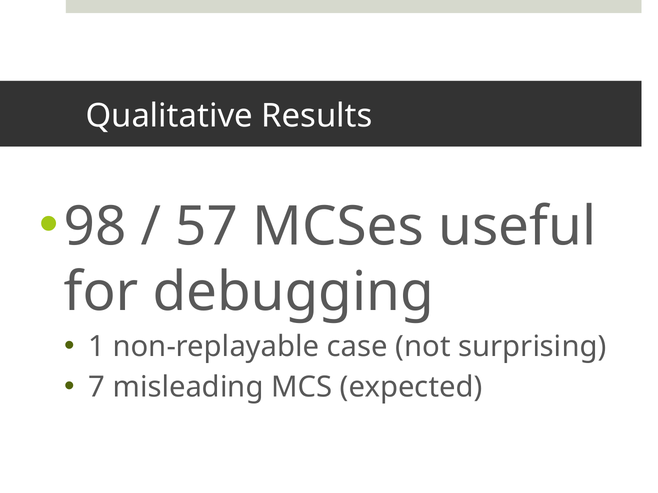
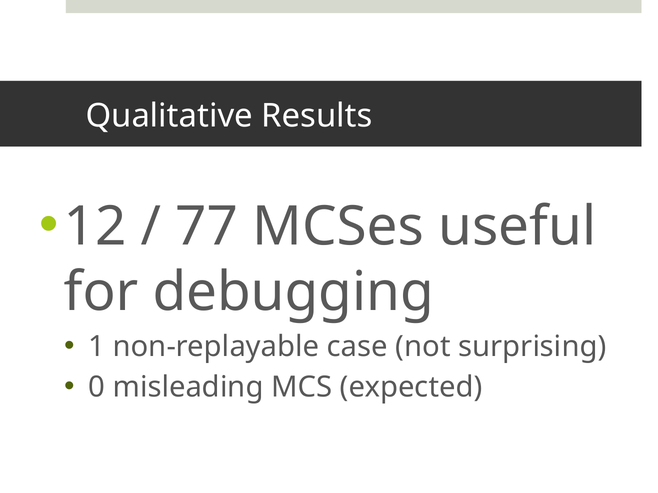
98: 98 -> 12 (95, 227)
57: 57 -> 77 (207, 227)
7: 7 -> 0 (97, 387)
